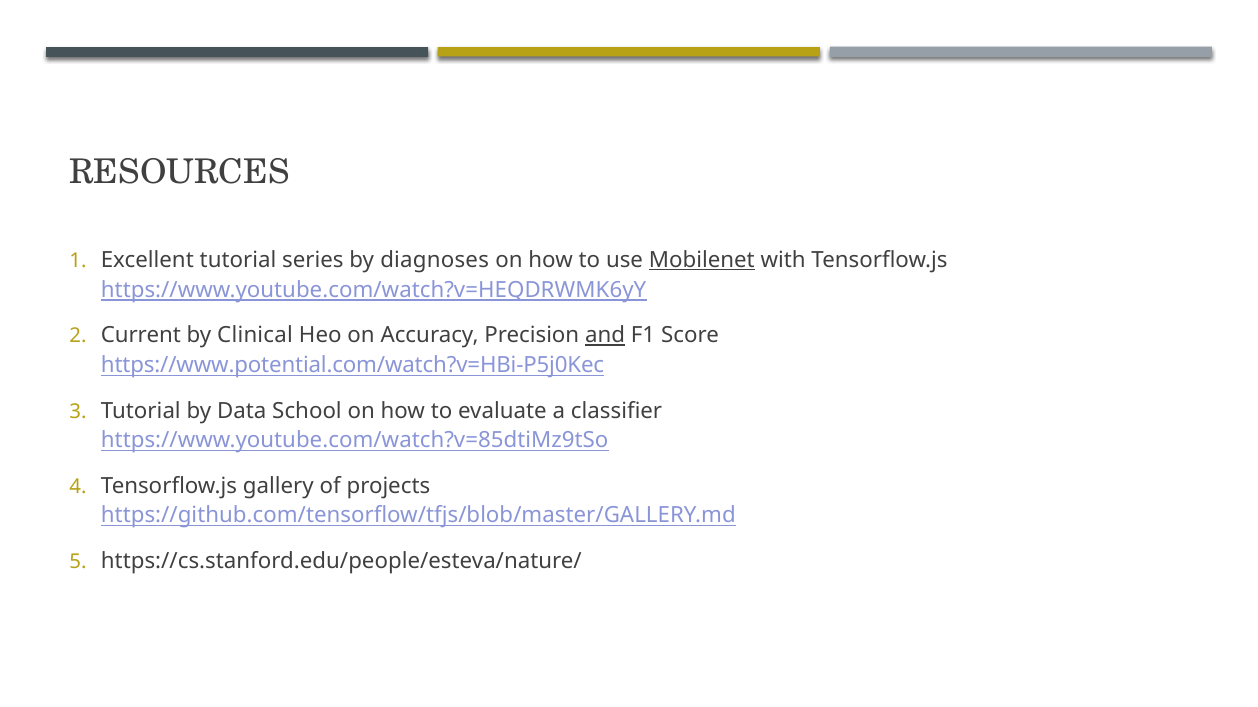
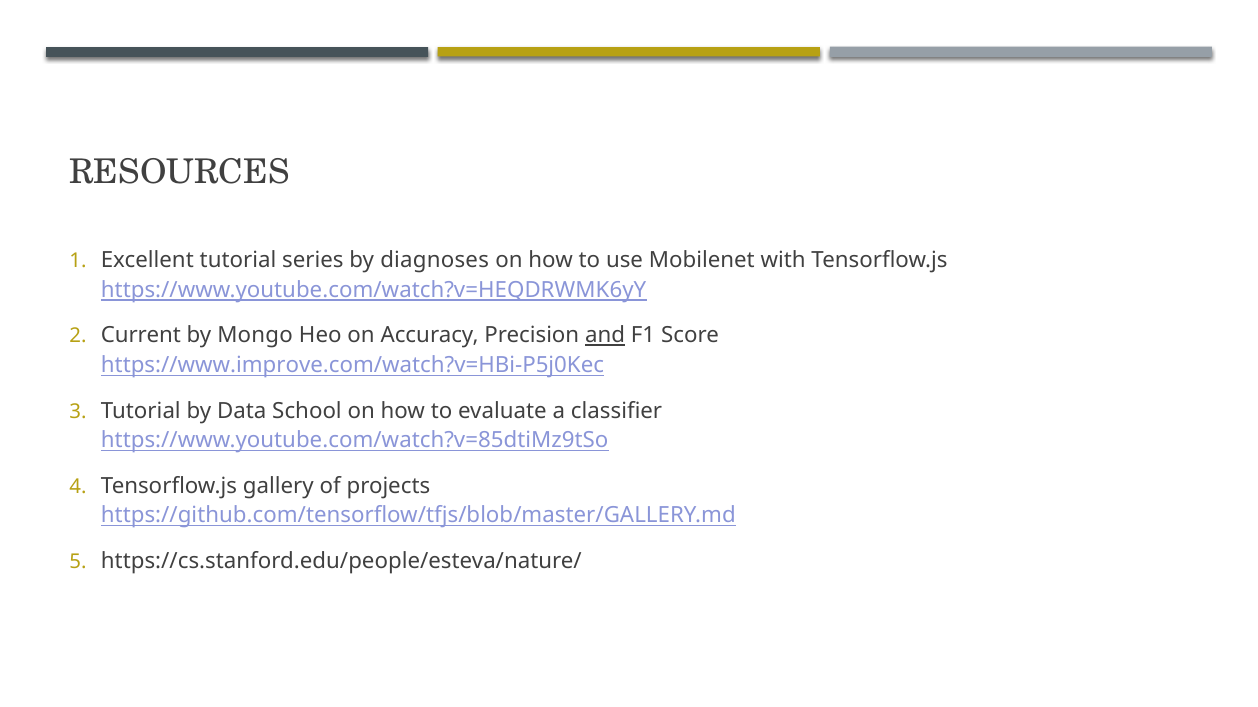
Mobilenet underline: present -> none (702, 260)
Clinical: Clinical -> Mongo (255, 336)
https://www.potential.com/watch?v=HBi-P5j0Kec: https://www.potential.com/watch?v=HBi-P5j0Kec -> https://www.improve.com/watch?v=HBi-P5j0Kec (352, 366)
